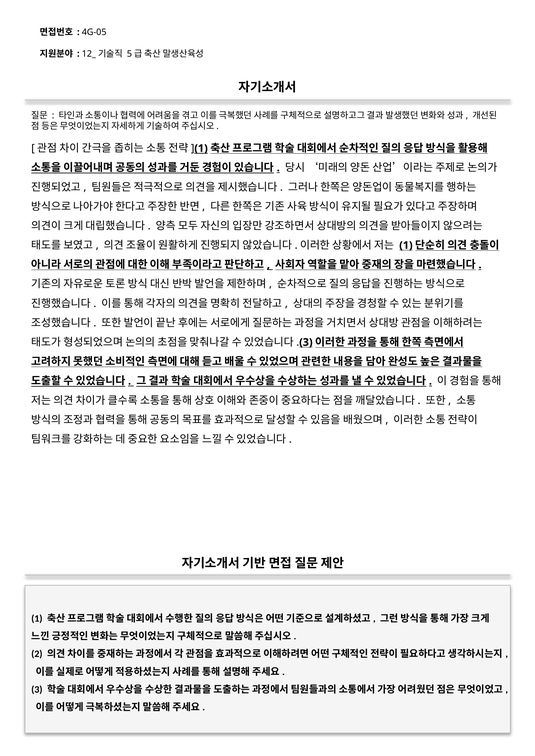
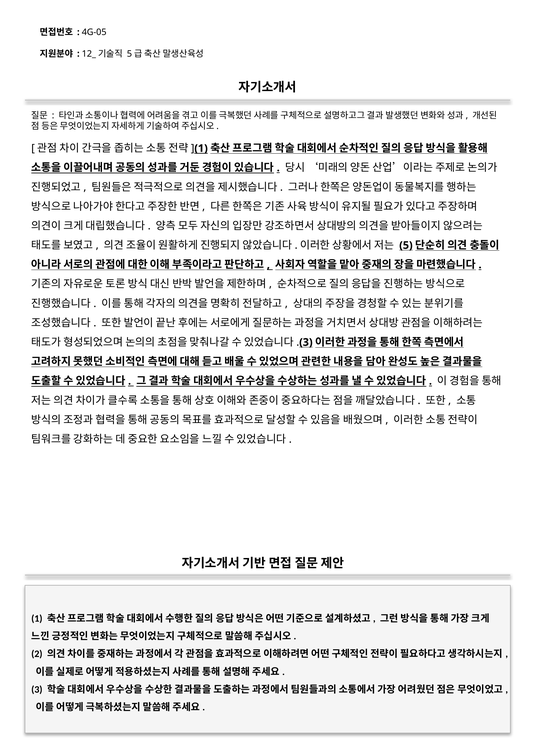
1: 1 -> 5 (406, 246)
